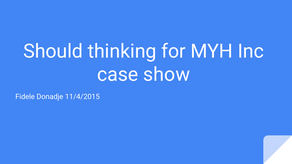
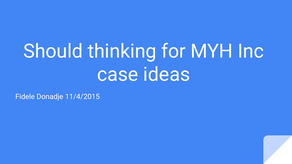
show: show -> ideas (167, 75)
